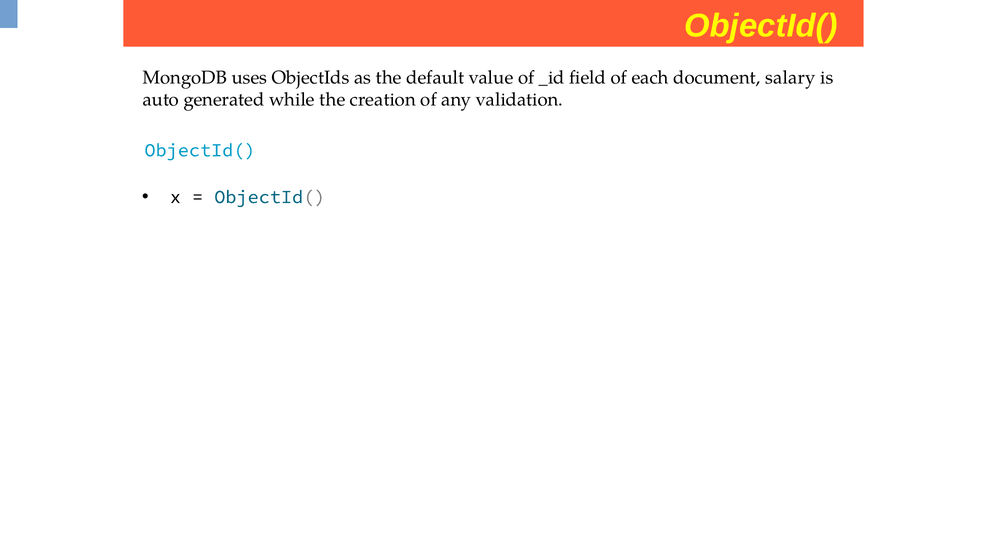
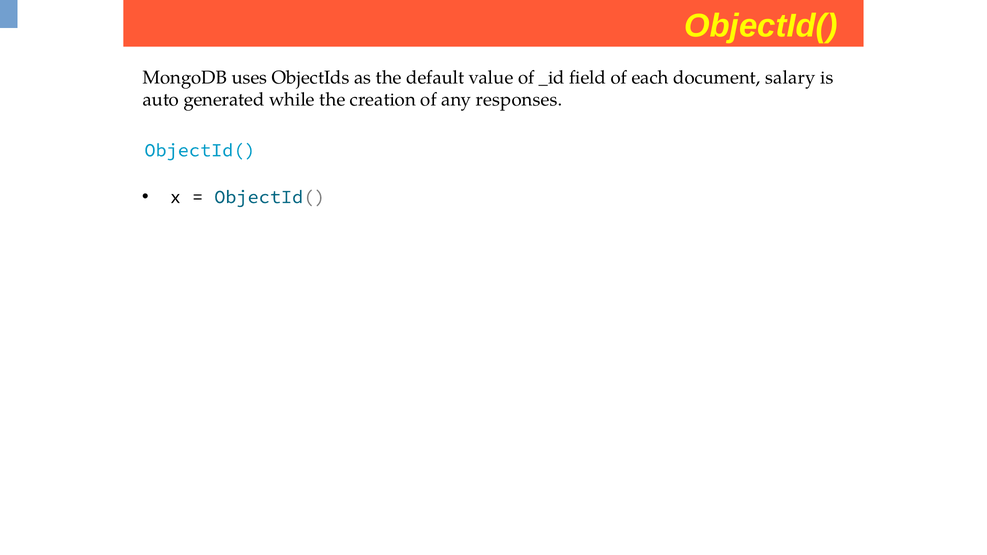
validation: validation -> responses (519, 100)
